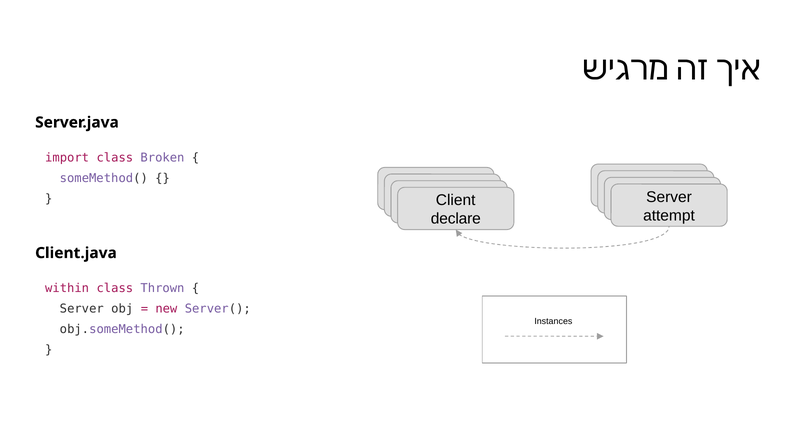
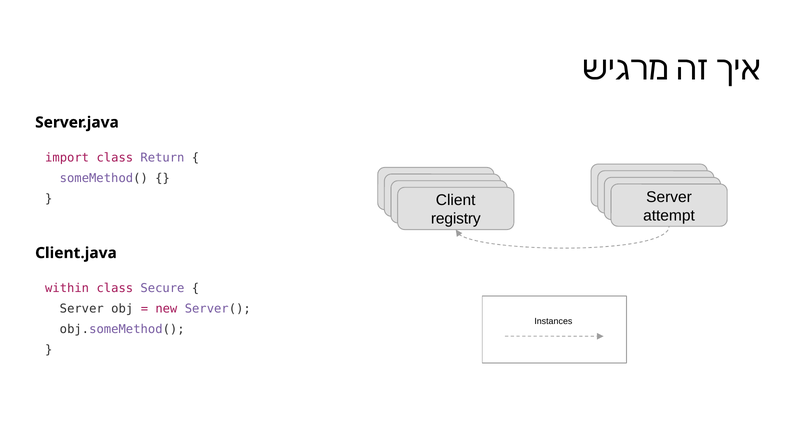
Broken: Broken -> Return (162, 158)
declare: declare -> registry (456, 219)
Thrown: Thrown -> Secure (162, 289)
